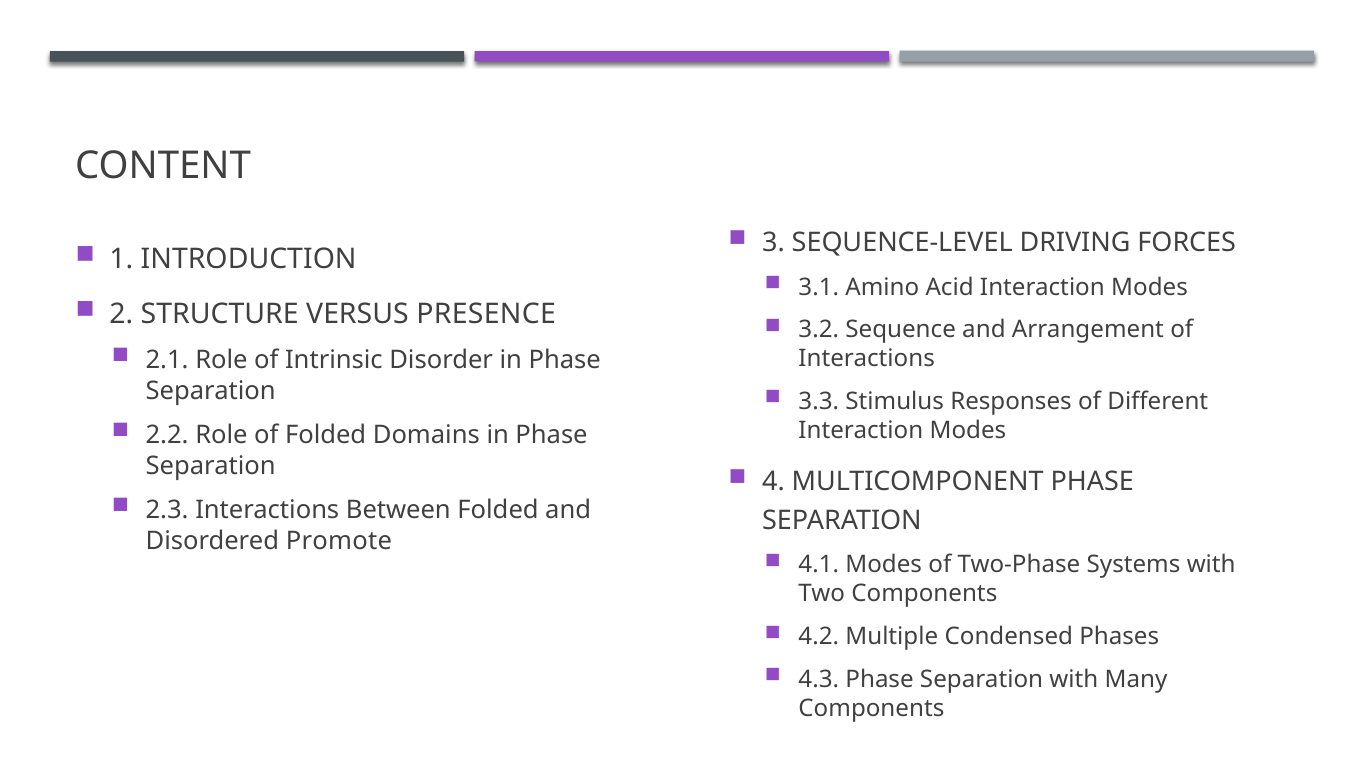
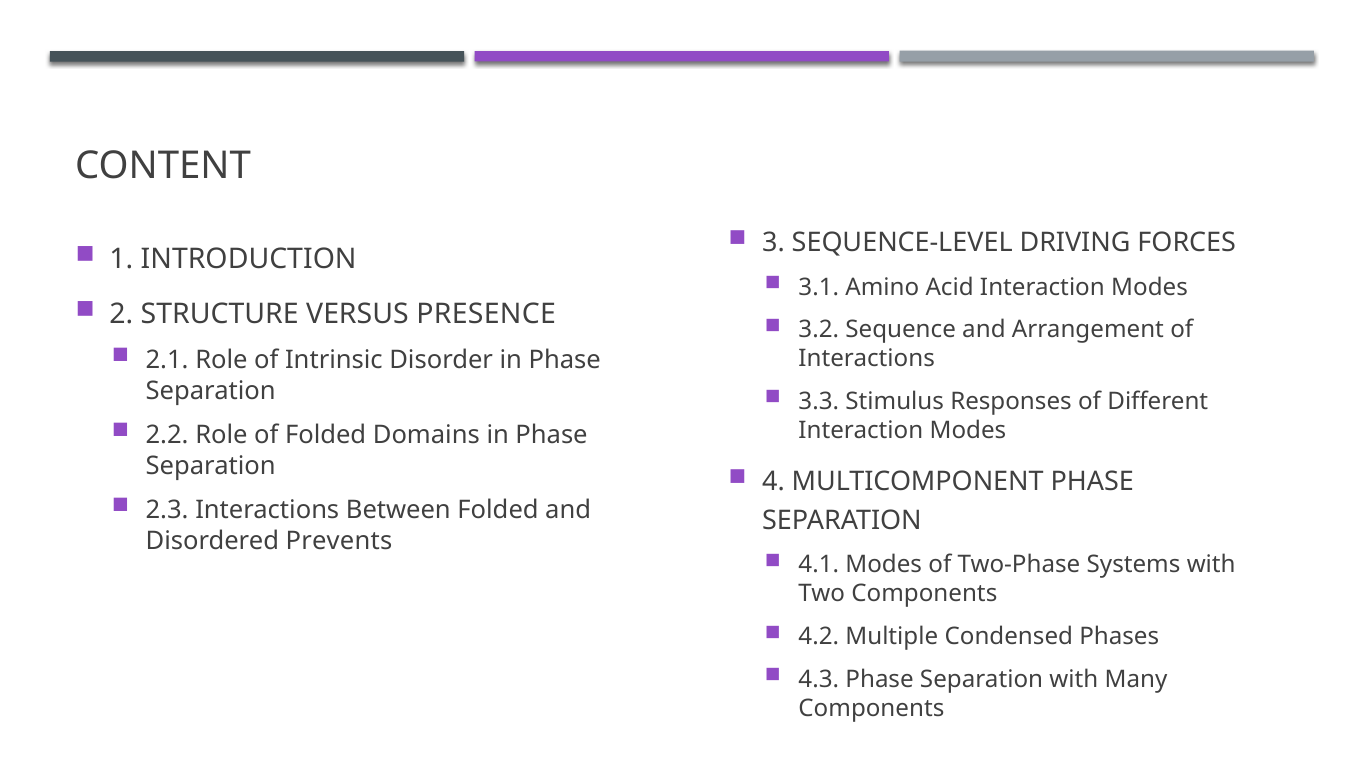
Promote: Promote -> Prevents (339, 541)
